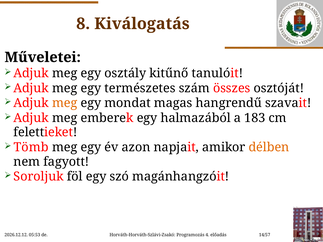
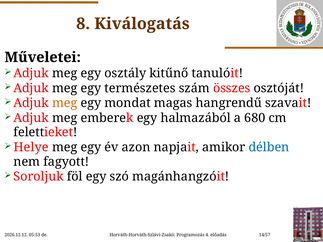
183: 183 -> 680 (255, 118)
Tömb: Tömb -> Helye (31, 147)
délben colour: orange -> blue (269, 147)
